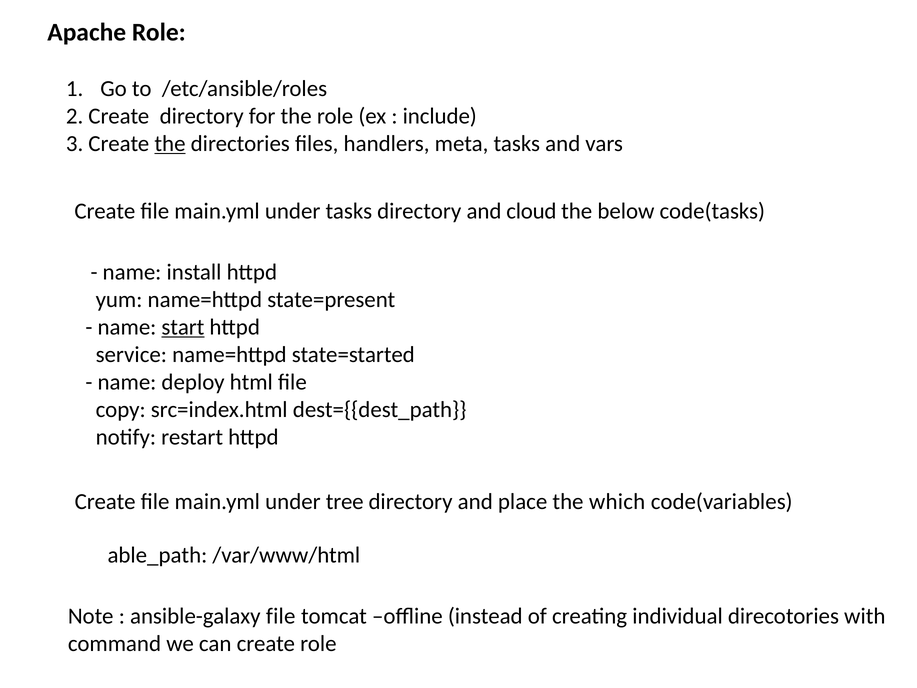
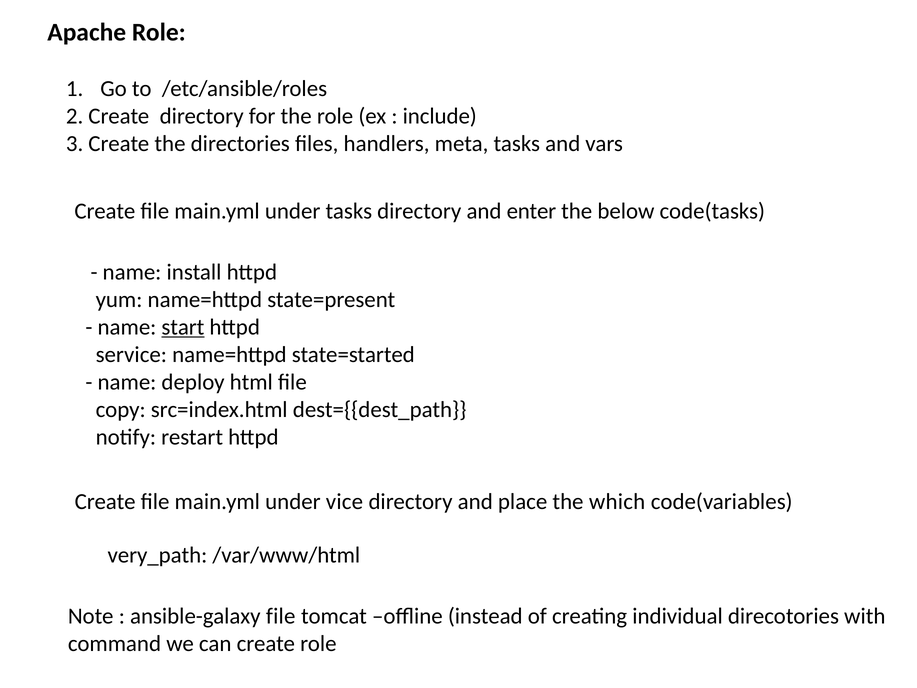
the underline: present -> none (170, 144)
cloud: cloud -> enter (531, 211)
tree: tree -> vice (345, 501)
able_path: able_path -> very_path (157, 555)
